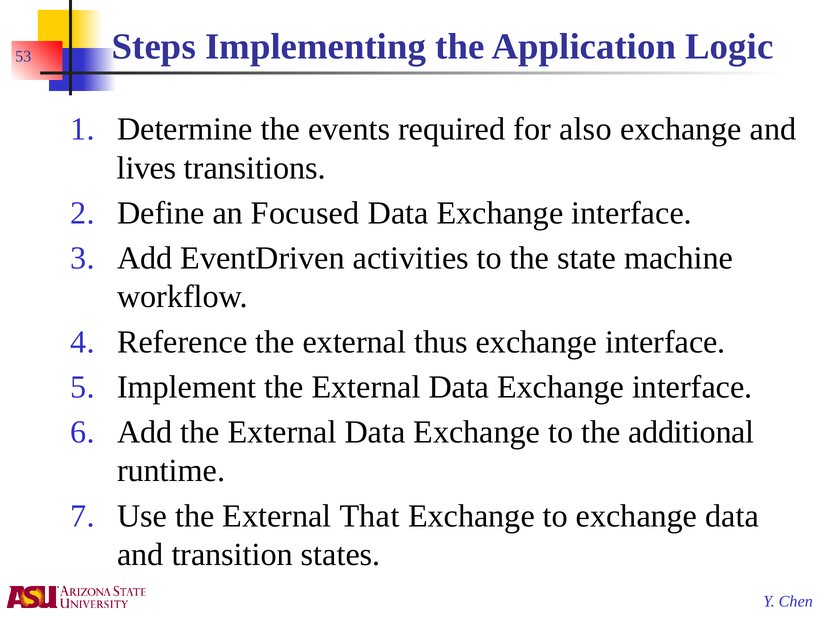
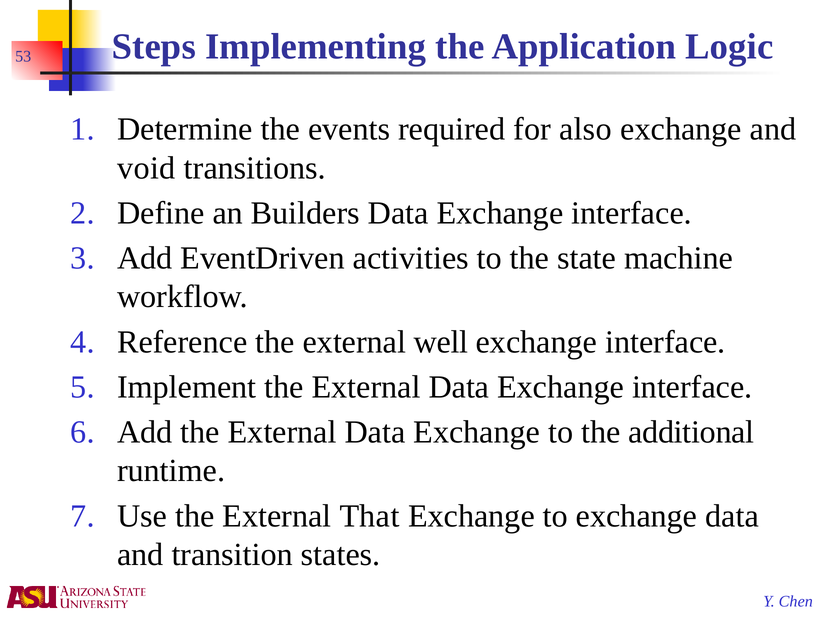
lives: lives -> void (146, 168)
Focused: Focused -> Builders (305, 213)
thus: thus -> well (441, 342)
